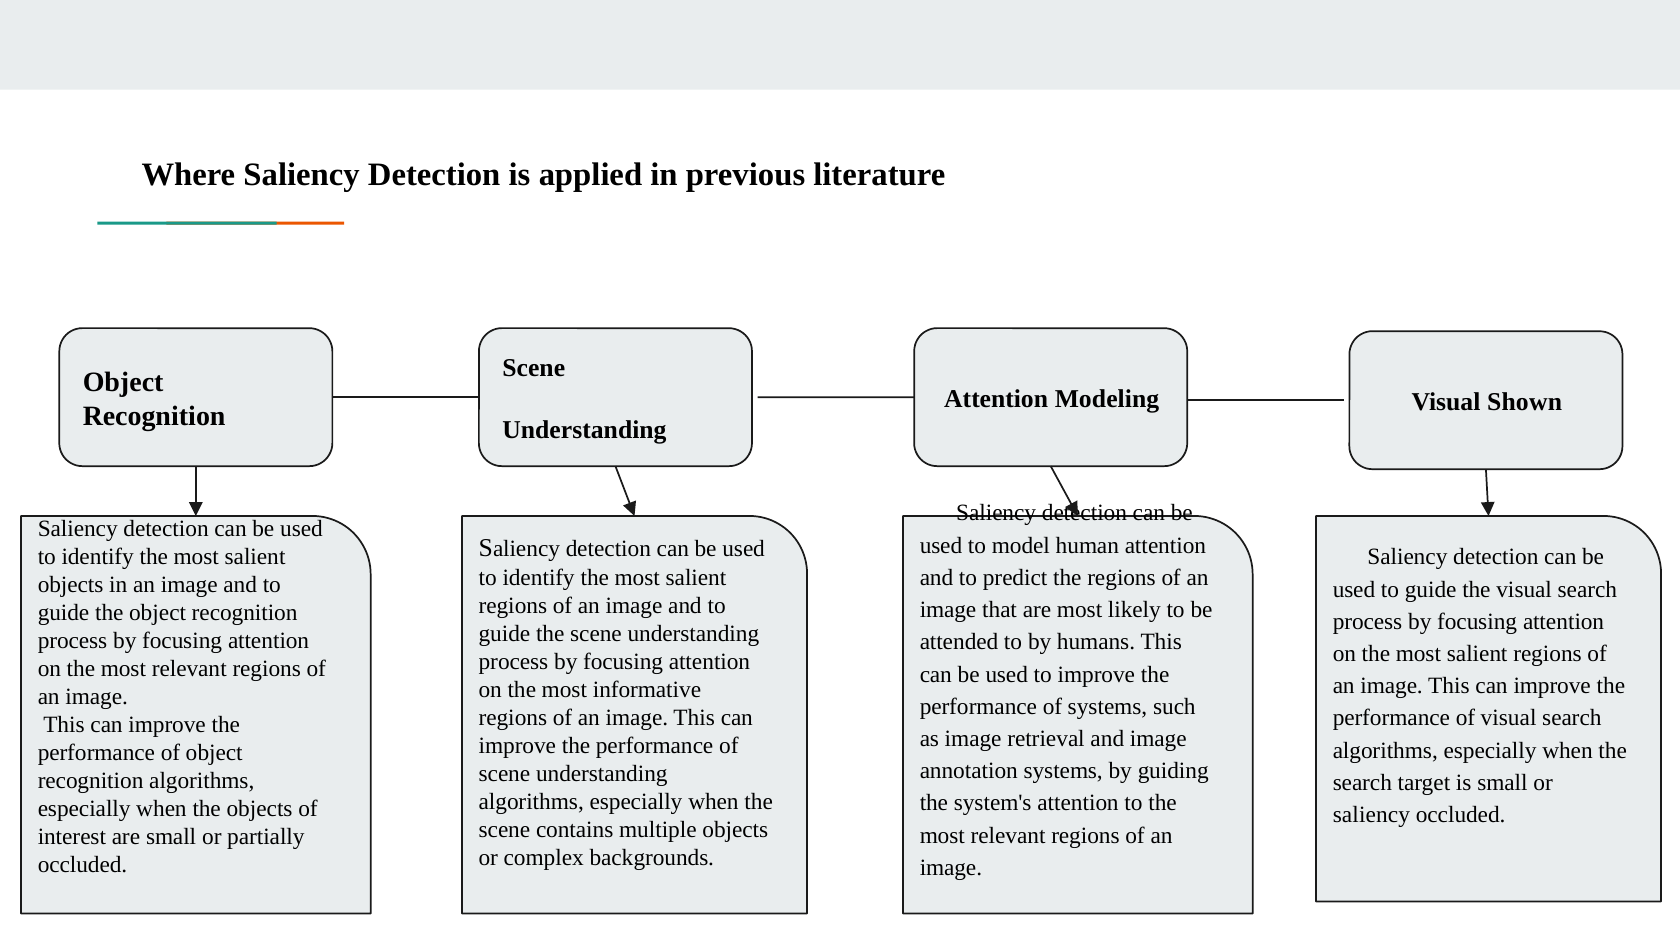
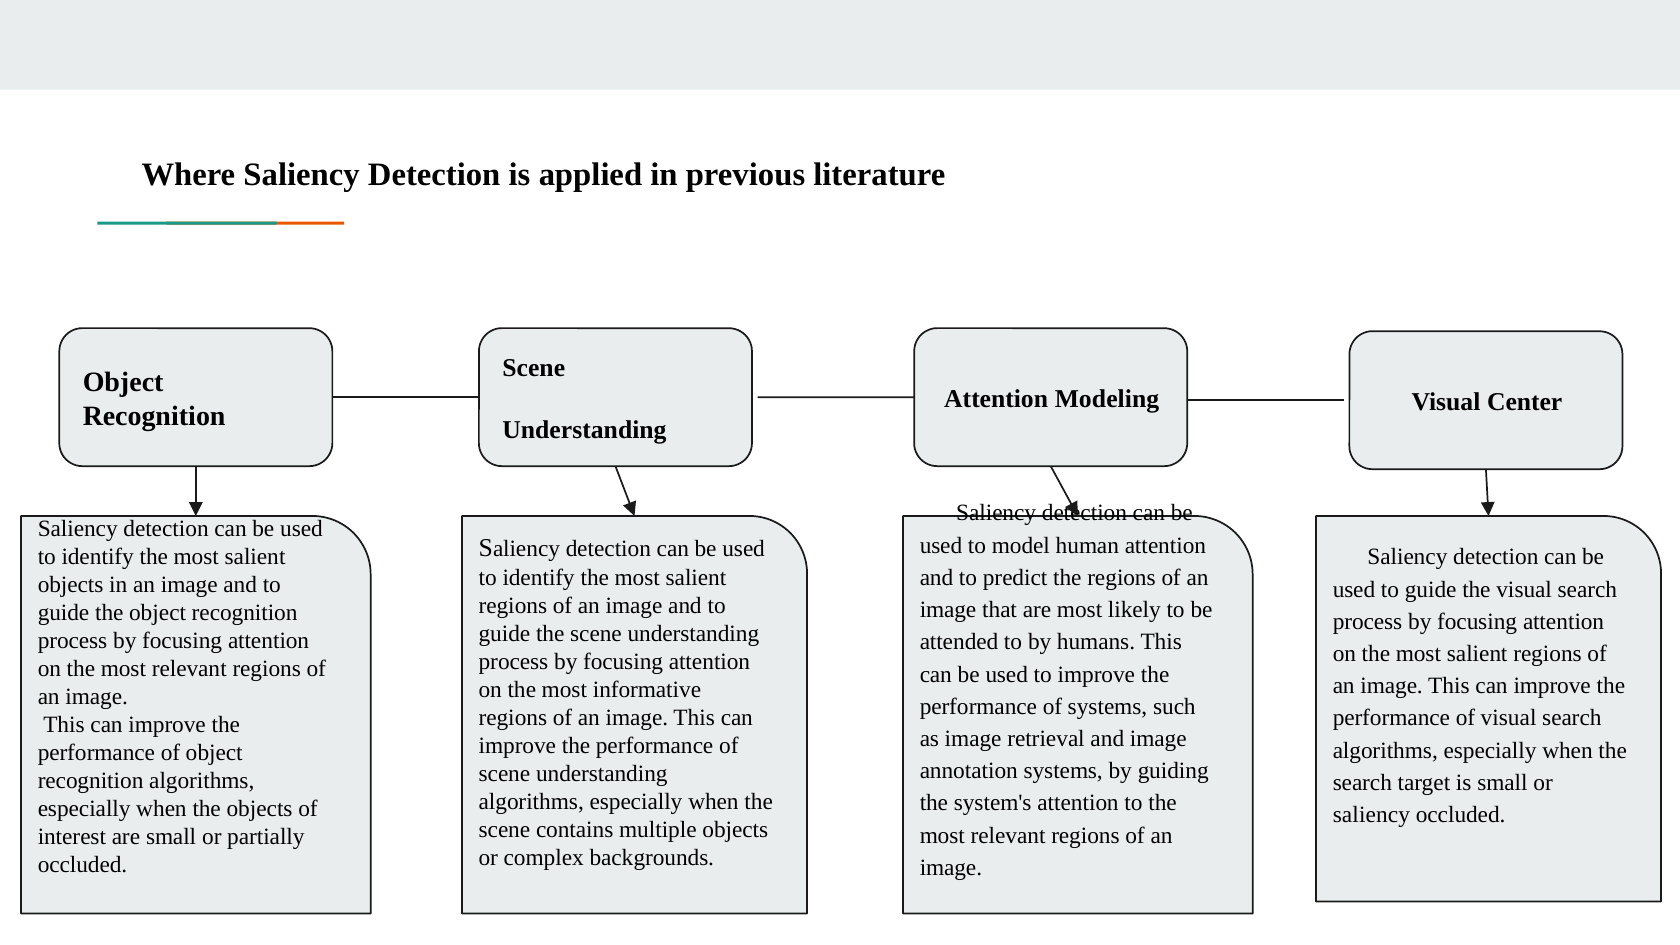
Shown: Shown -> Center (1525, 402)
